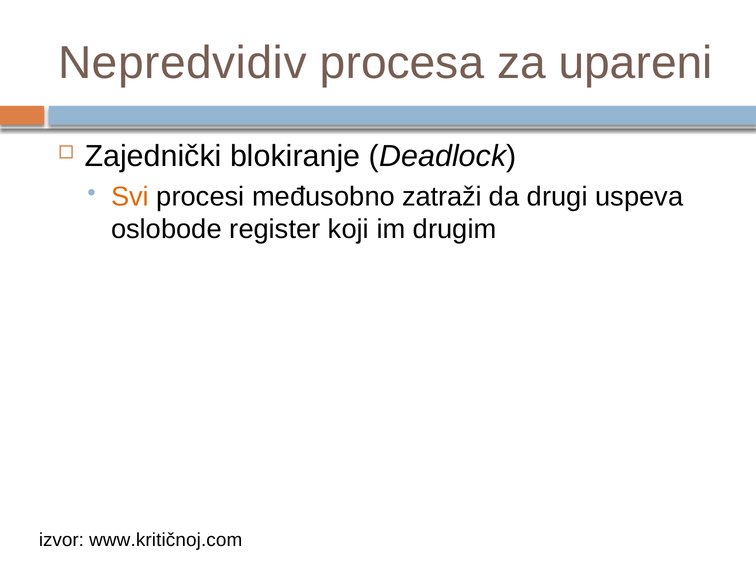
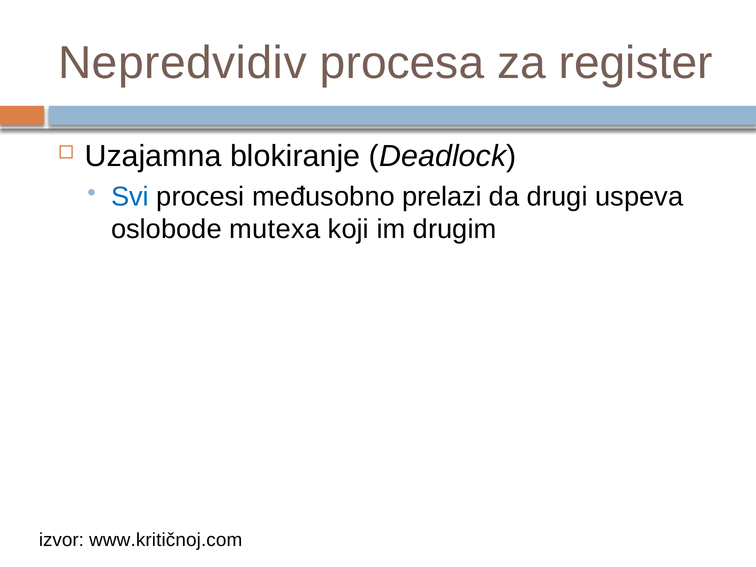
upareni: upareni -> register (636, 63)
Zajednički: Zajednički -> Uzajamna (153, 156)
Svi colour: orange -> blue (130, 197)
zatraži: zatraži -> prelazi (442, 197)
register: register -> mutexa (275, 229)
